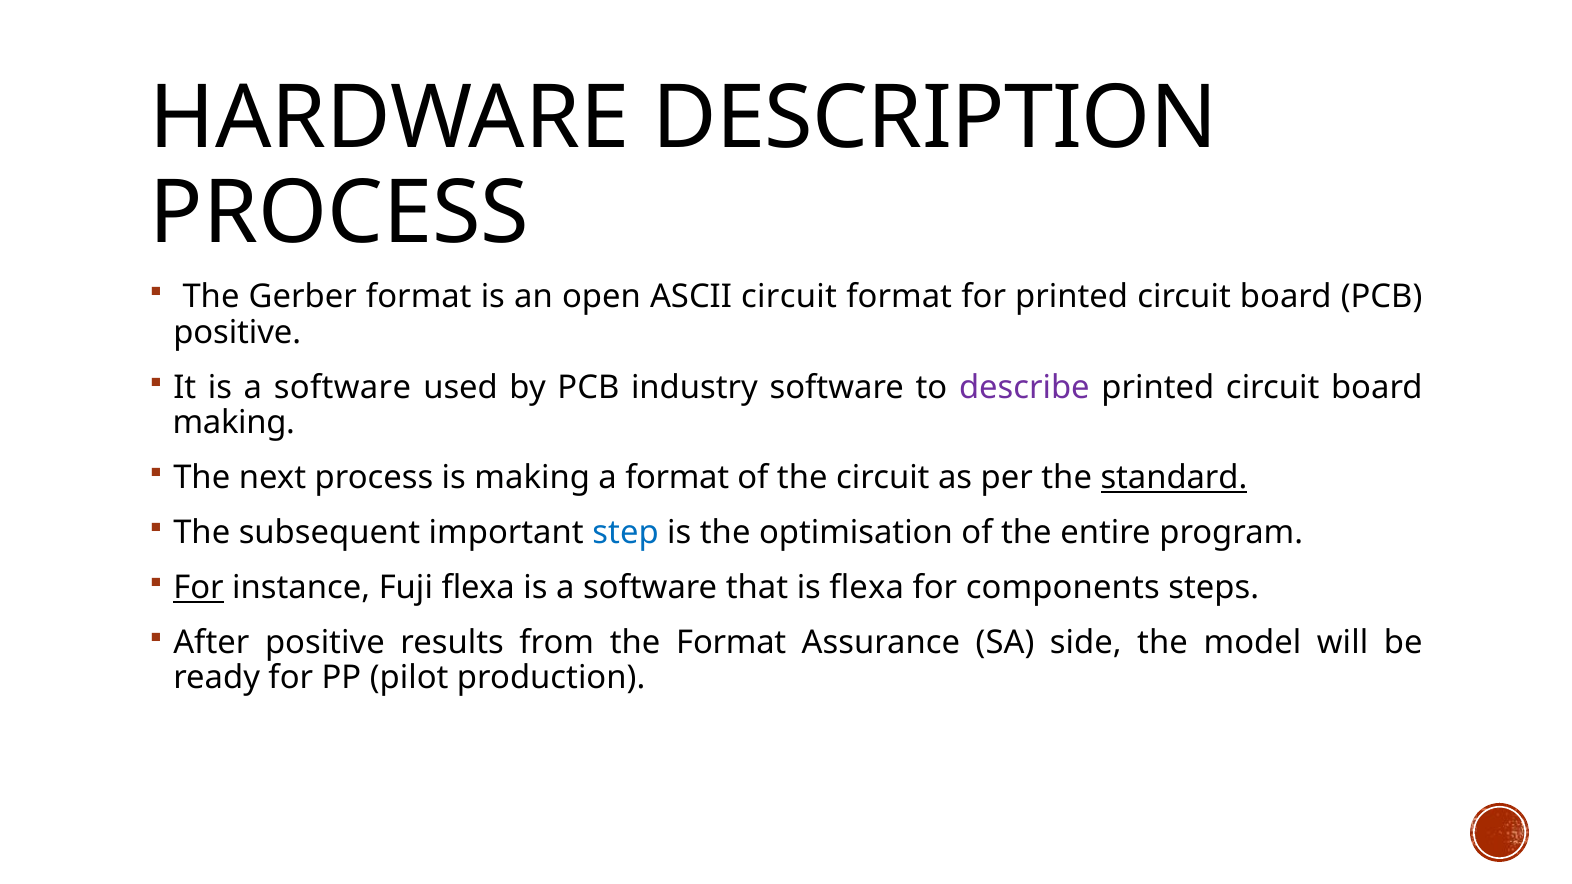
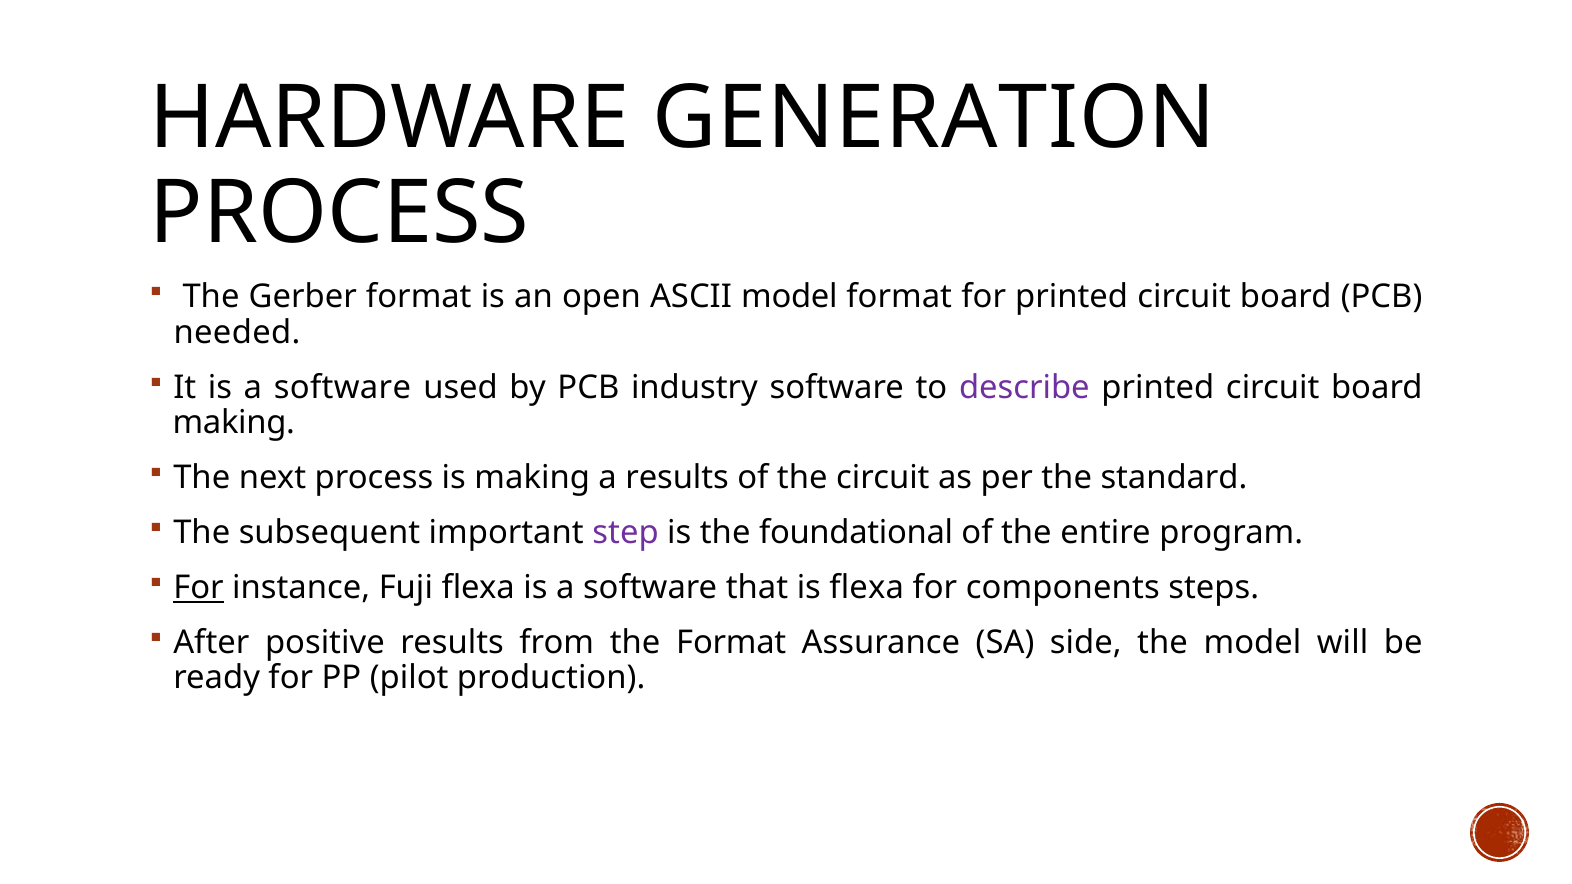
DESCRIPTION: DESCRIPTION -> GENERATION (934, 118)
ASCII circuit: circuit -> model (789, 297)
positive: positive -> needed (237, 332)
a format: format -> results (677, 478)
standard underline: present -> none (1174, 478)
step colour: blue -> purple (626, 533)
optimisation: optimisation -> foundational (856, 533)
